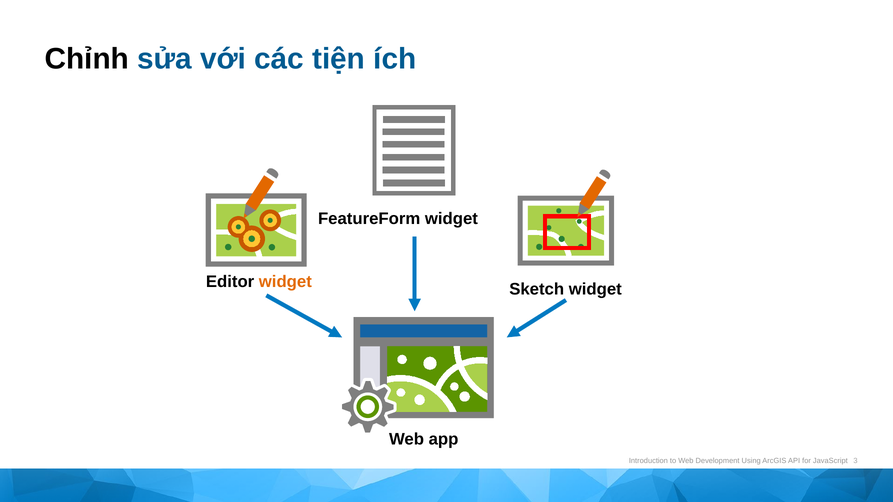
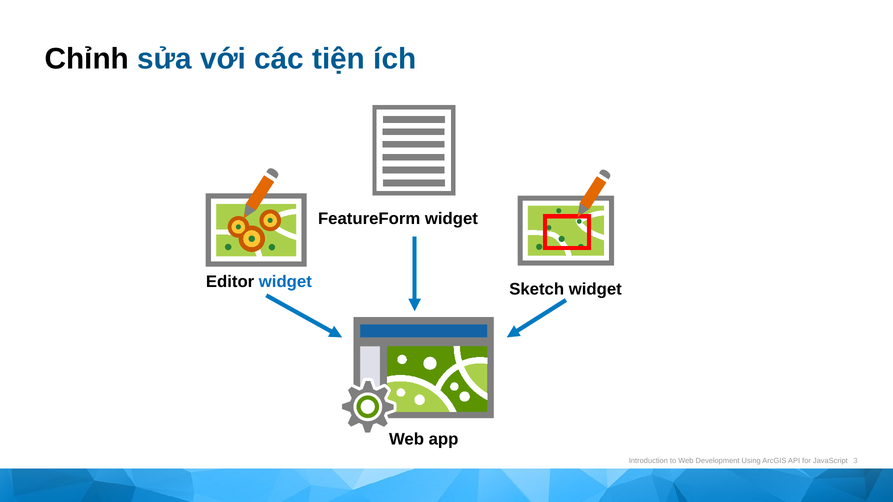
widget colour: orange -> blue (285, 282)
